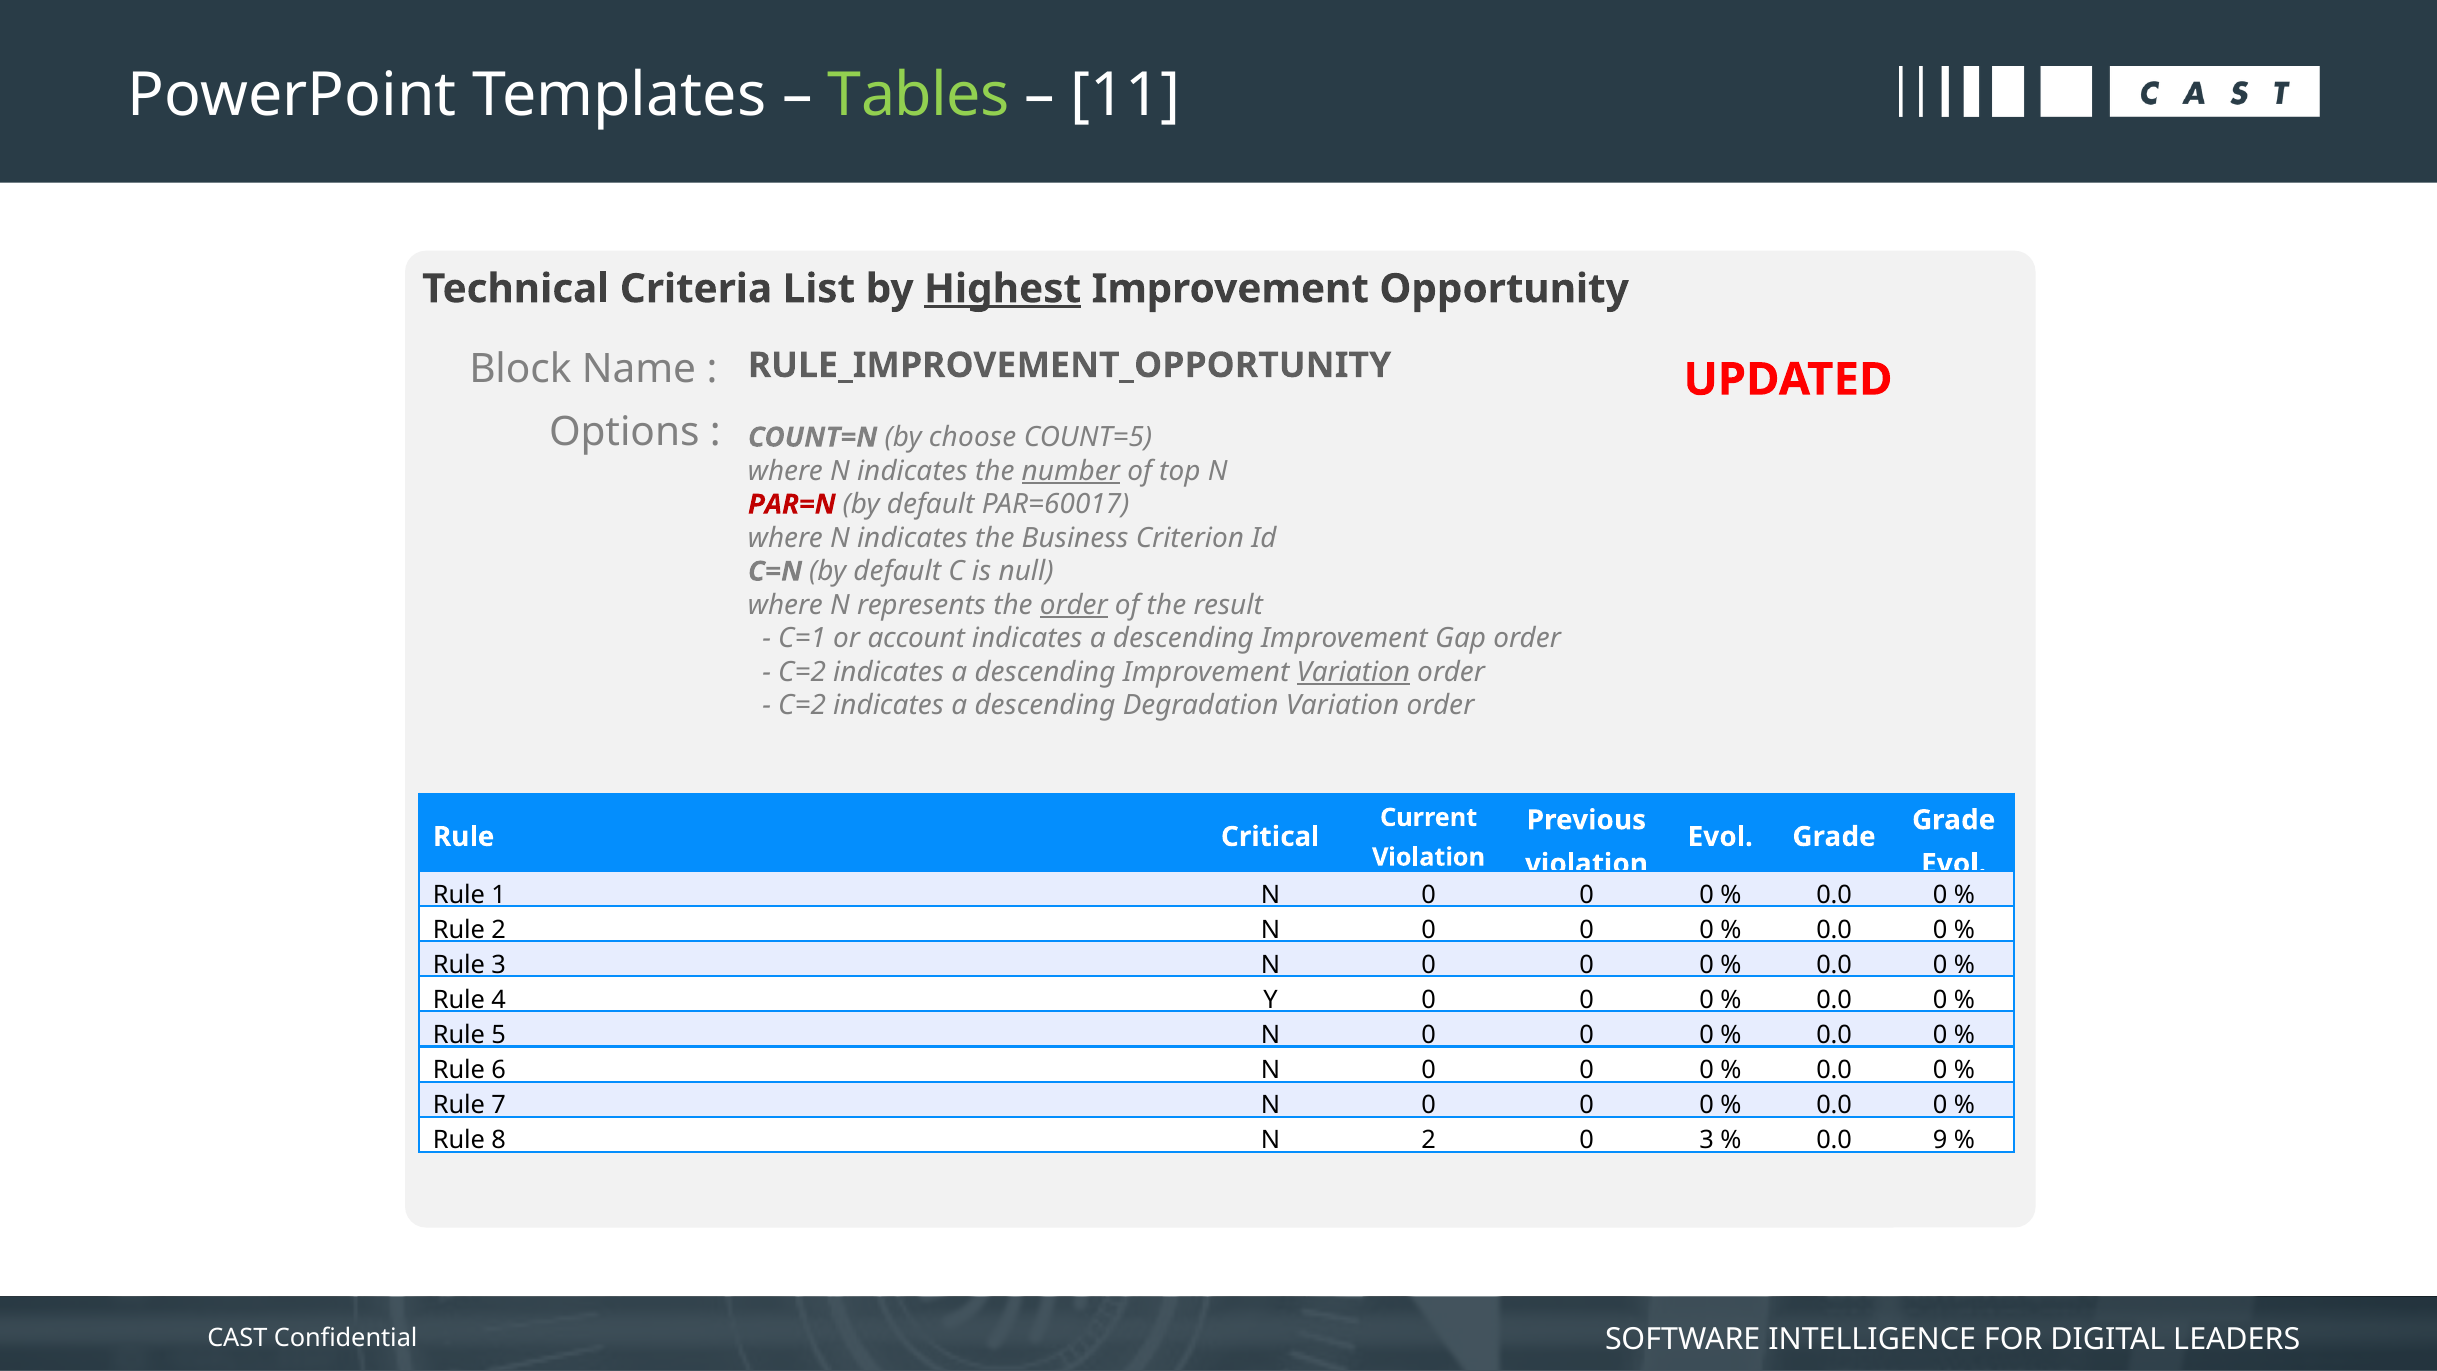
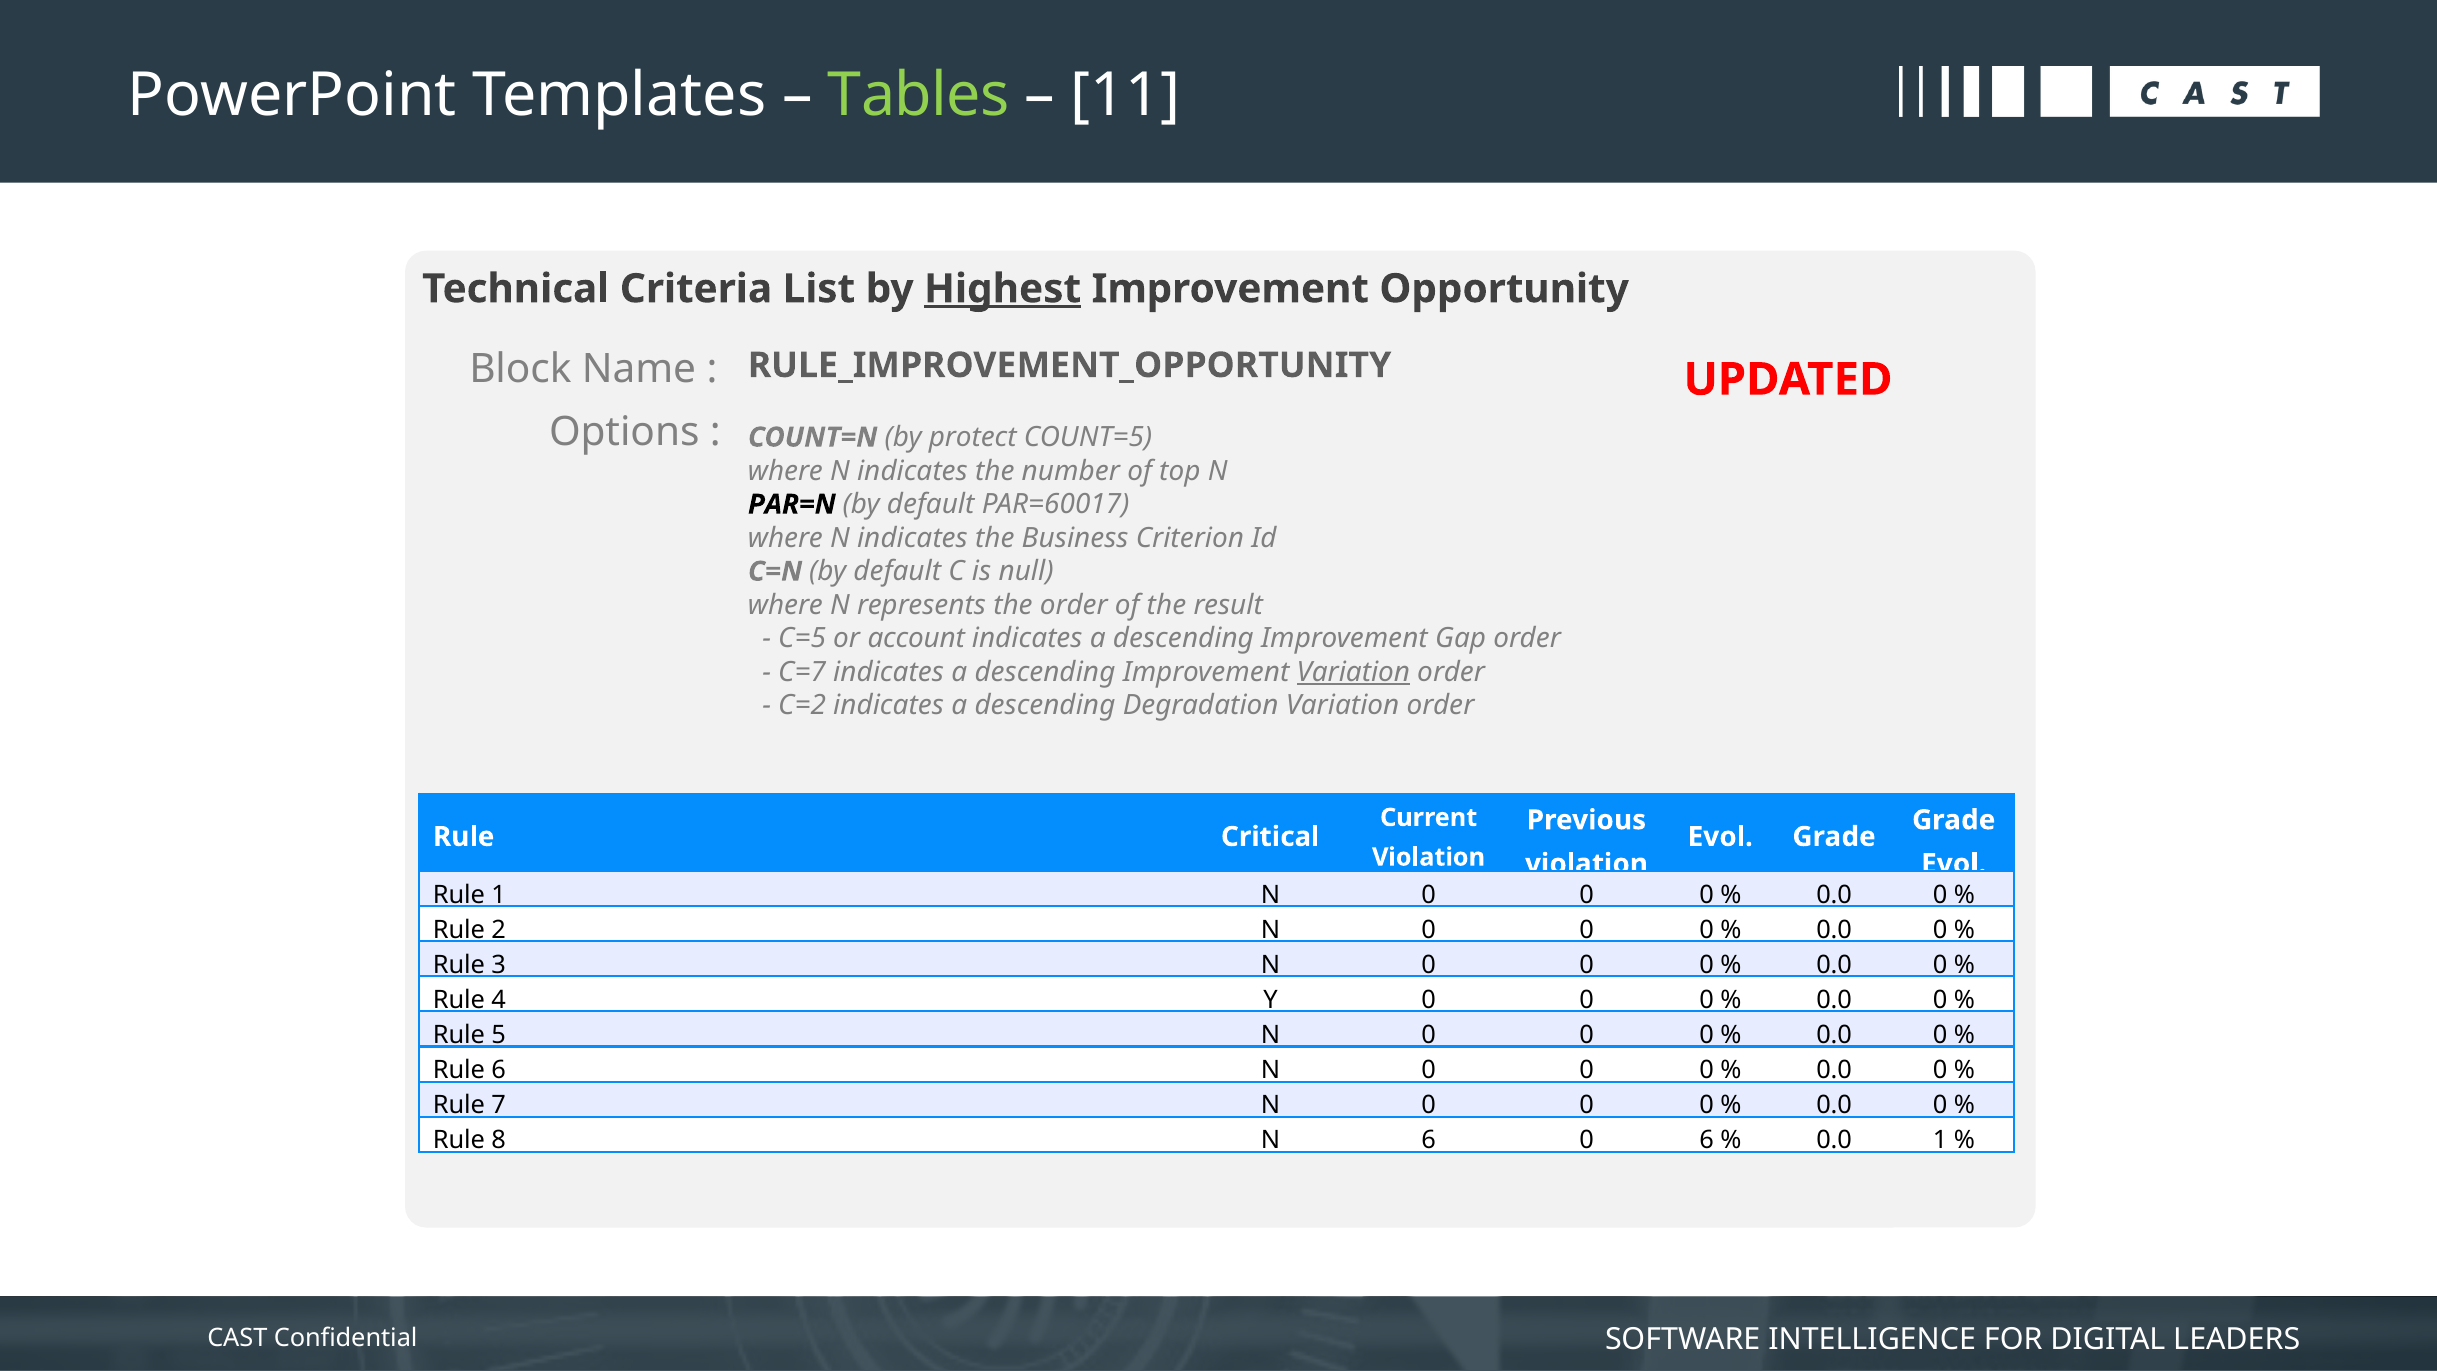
choose: choose -> protect (973, 437)
number underline: present -> none (1071, 471)
PAR=N colour: red -> black (792, 504)
order underline: present -> none (1074, 605)
C=1: C=1 -> C=5 (802, 638)
C=2: C=2 -> C=7 (802, 672)
N 2: 2 -> 6 (1429, 1140)
0 3: 3 -> 6 (1707, 1140)
0.0 9: 9 -> 1 (1940, 1140)
